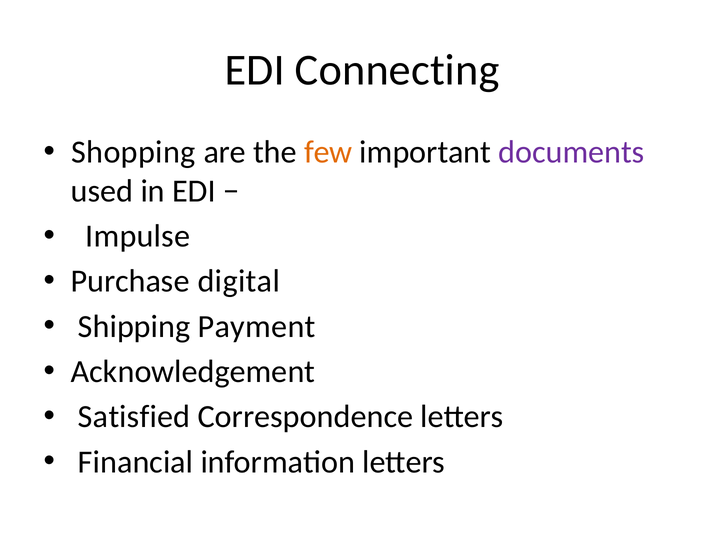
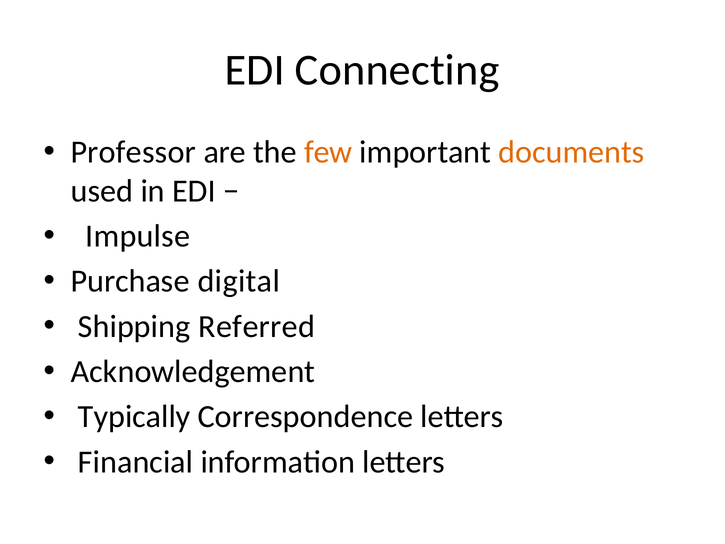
Shopping: Shopping -> Professor (133, 152)
documents colour: purple -> orange (571, 152)
Payment: Payment -> Referred (257, 326)
Satisfied: Satisfied -> Typically (134, 417)
